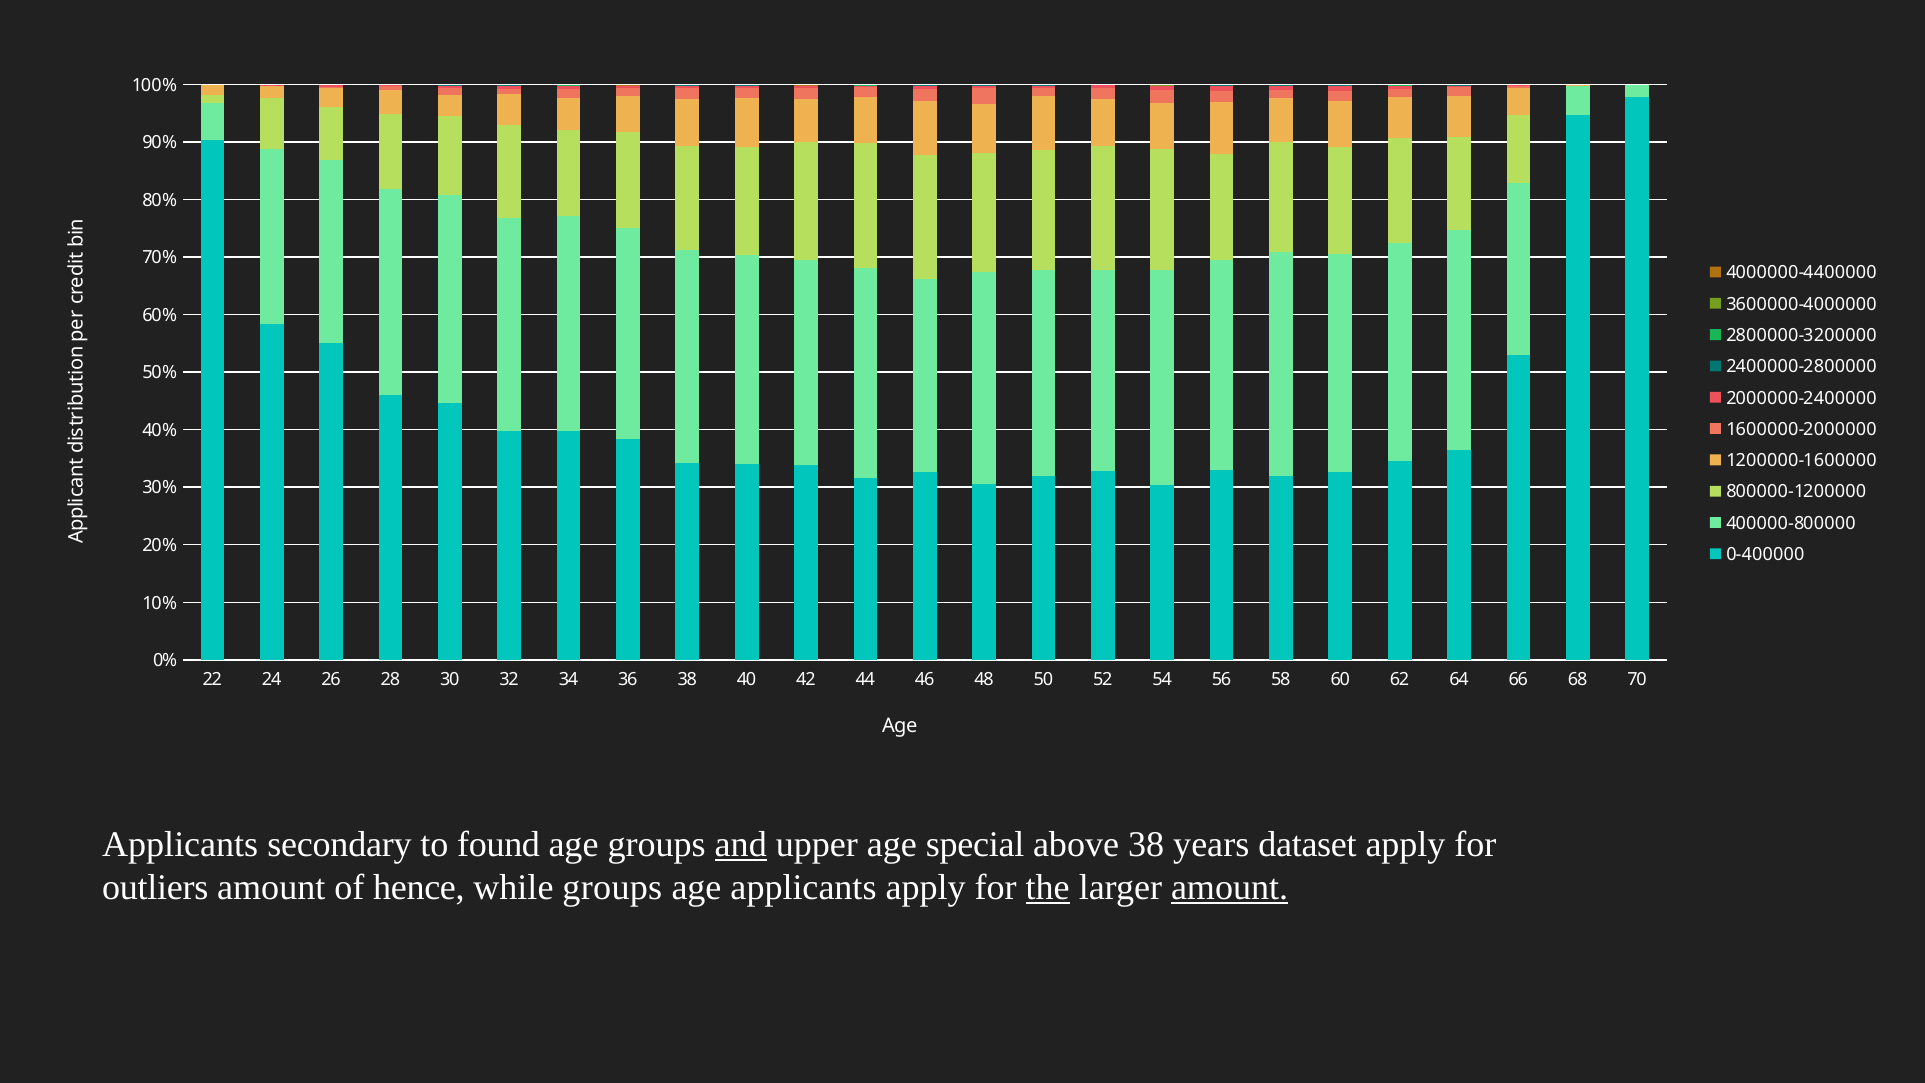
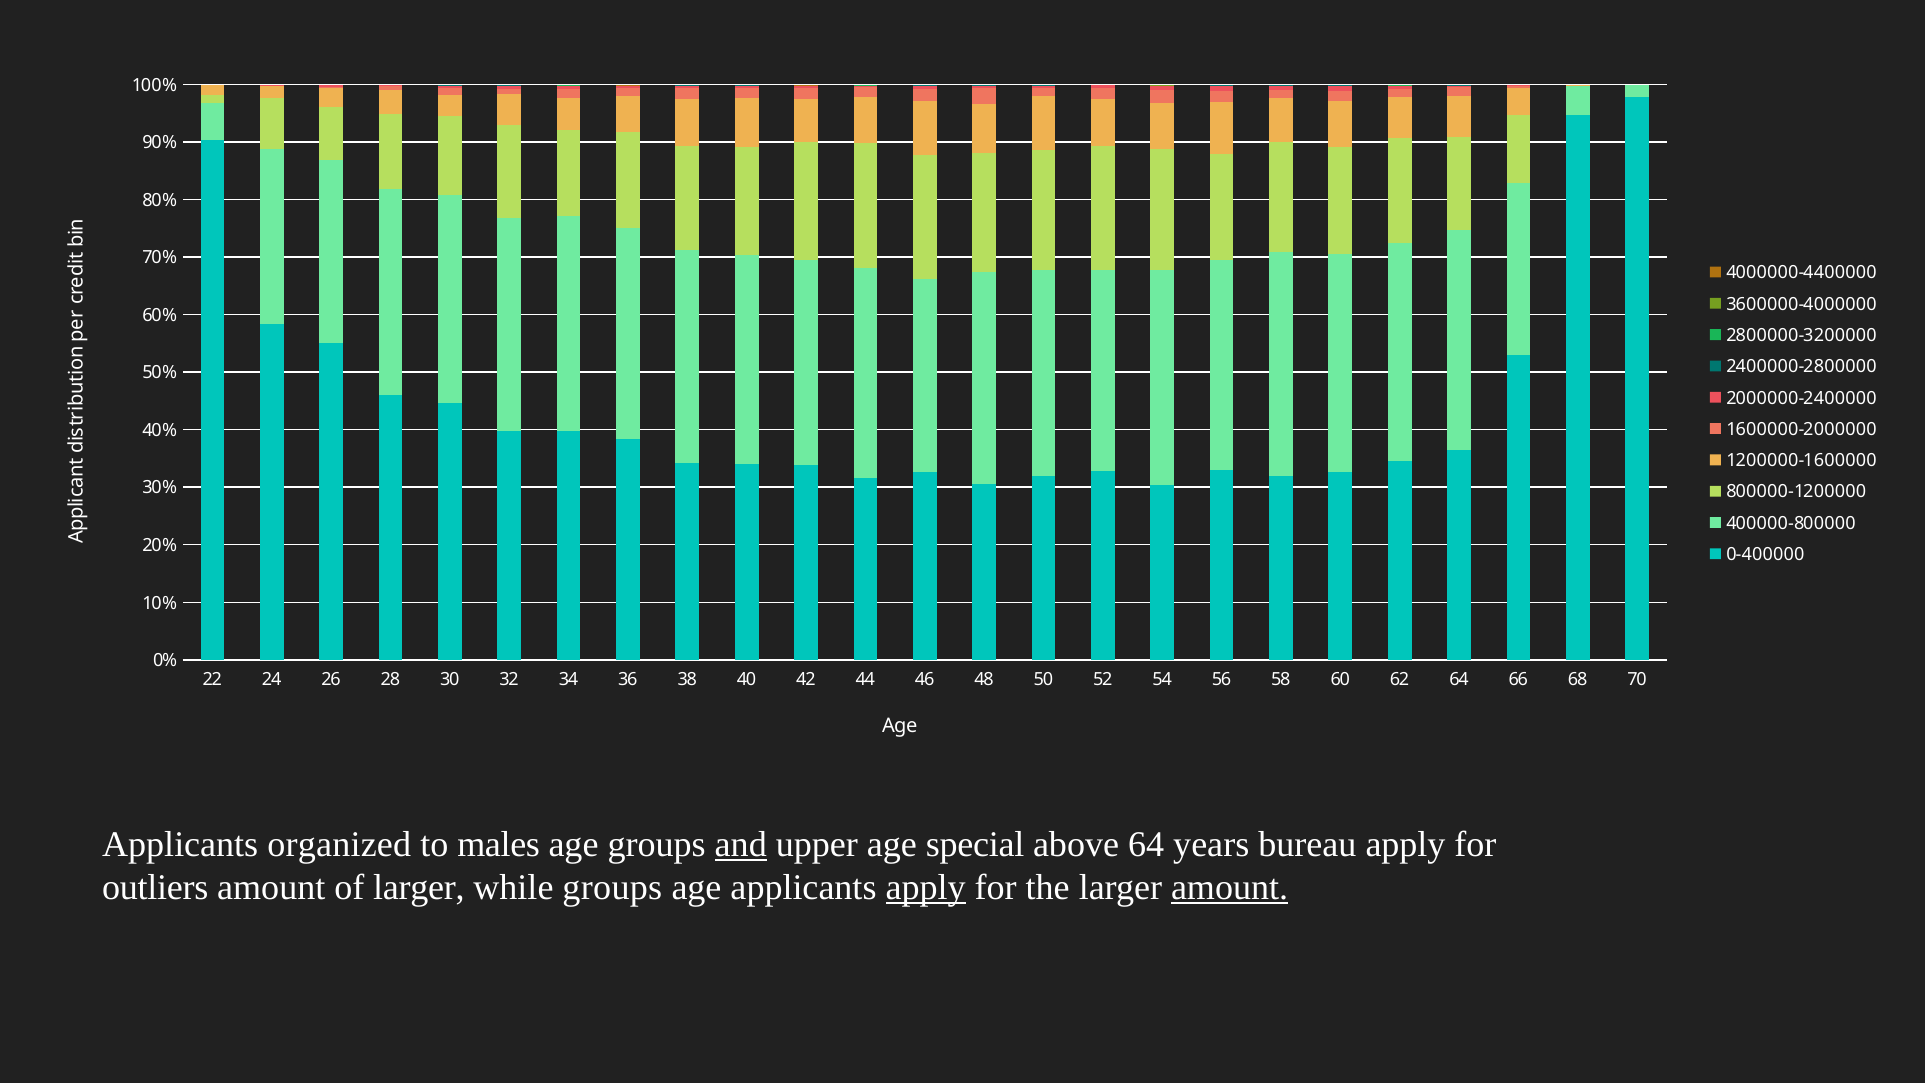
secondary: secondary -> organized (339, 844)
found: found -> males (499, 844)
above 38: 38 -> 64 (1146, 844)
dataset: dataset -> bureau (1307, 844)
of hence: hence -> larger (419, 888)
apply underline: none -> present (926, 888)
the underline: present -> none (1048, 888)
